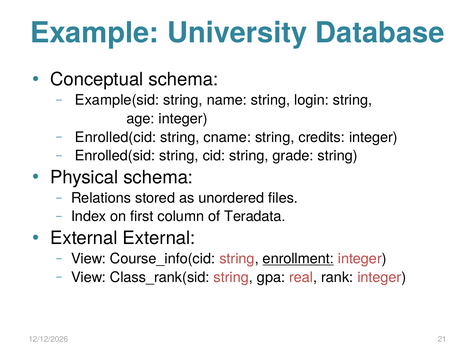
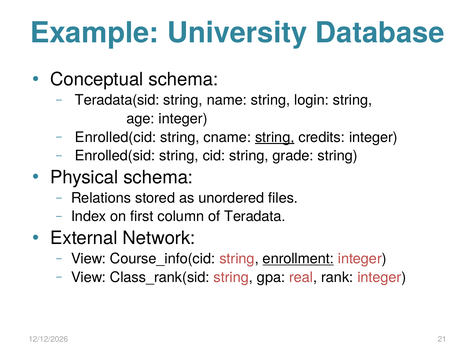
Example(sid: Example(sid -> Teradata(sid (117, 100)
string underline: none -> present (275, 137)
External External: External -> Network (159, 238)
